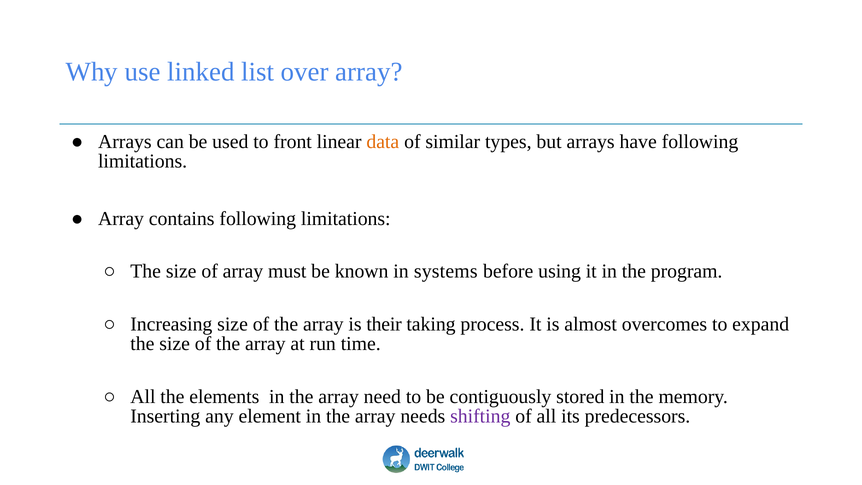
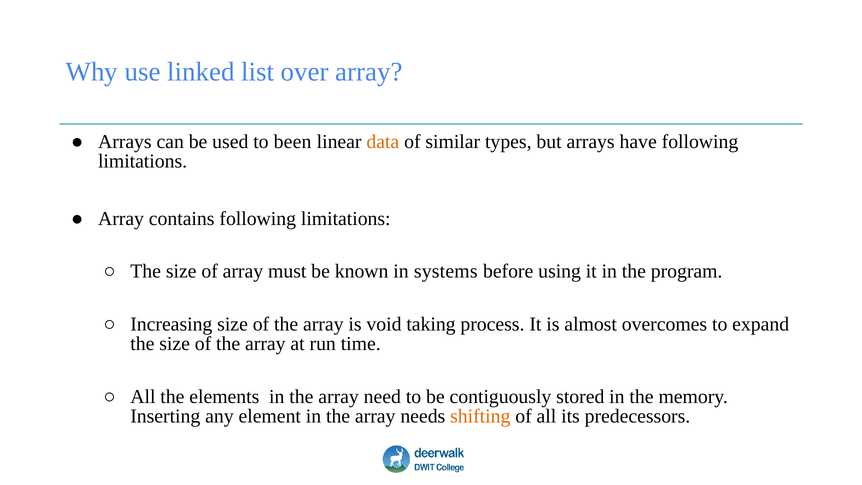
front: front -> been (293, 142)
their: their -> void (384, 324)
shifting colour: purple -> orange (480, 416)
